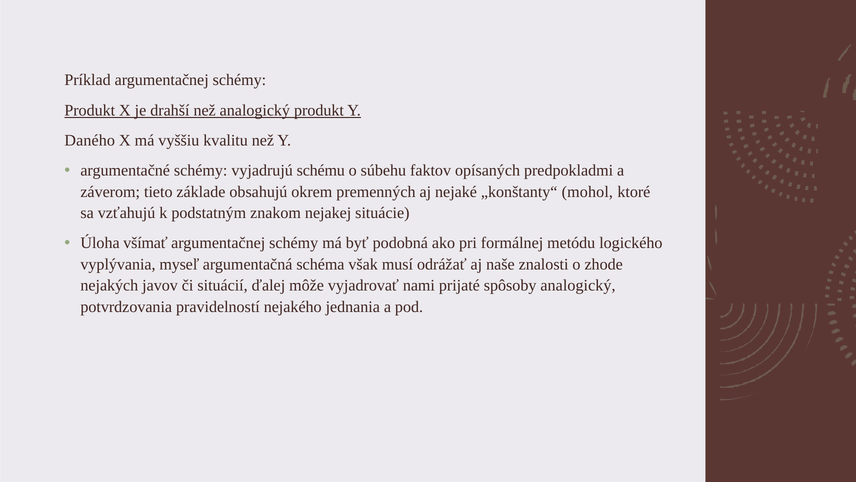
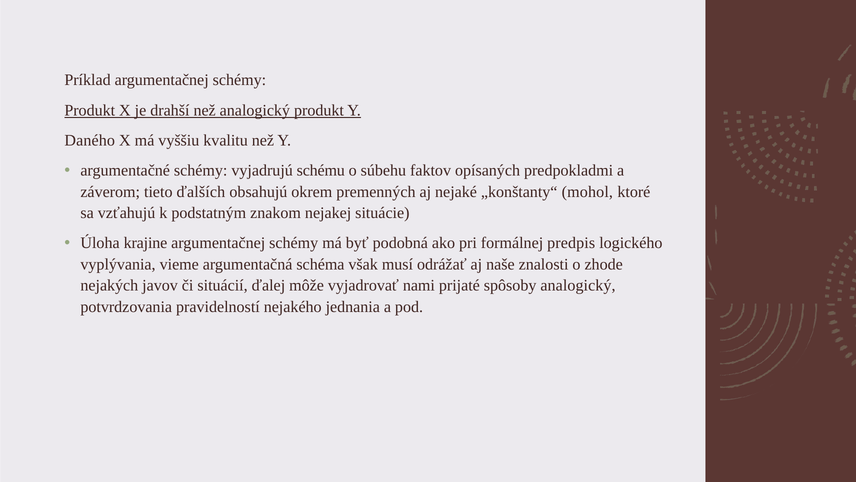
základe: základe -> ďalších (201, 192)
všímať: všímať -> krajine (145, 243)
metódu: metódu -> predpis (571, 243)
myseľ: myseľ -> vieme (179, 264)
